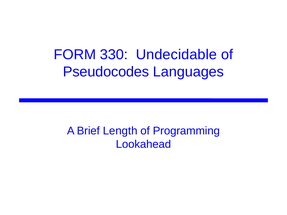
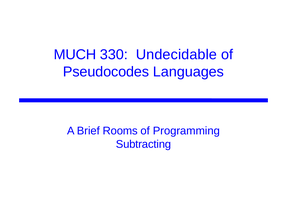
FORM: FORM -> MUCH (75, 55)
Length: Length -> Rooms (120, 131)
Lookahead: Lookahead -> Subtracting (144, 144)
